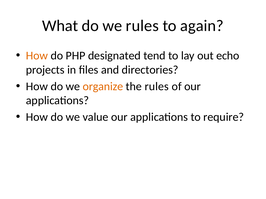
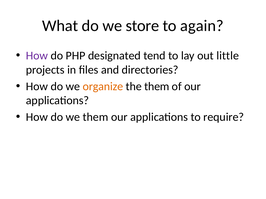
we rules: rules -> store (142, 26)
How colour: orange -> purple (37, 56)
echo: echo -> little (228, 56)
the rules: rules -> them (157, 87)
we value: value -> them (95, 117)
